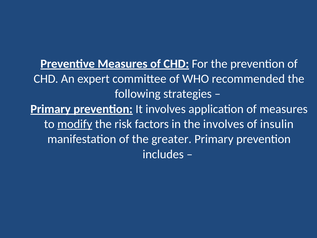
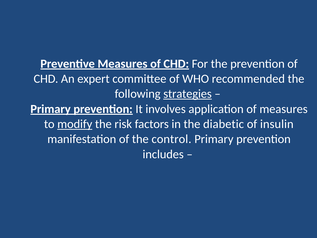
strategies underline: none -> present (188, 94)
the involves: involves -> diabetic (224, 124)
greater: greater -> control (171, 139)
